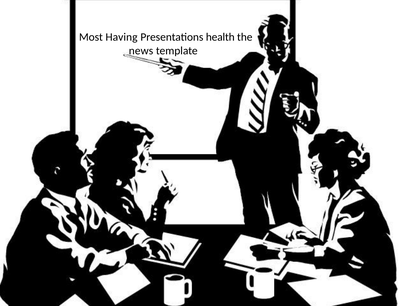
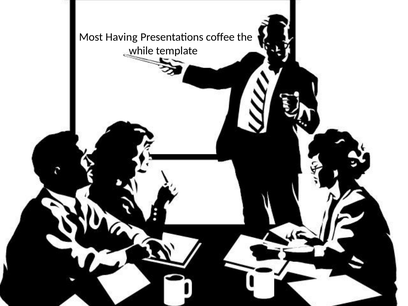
health: health -> coffee (220, 37)
news: news -> while (141, 51)
